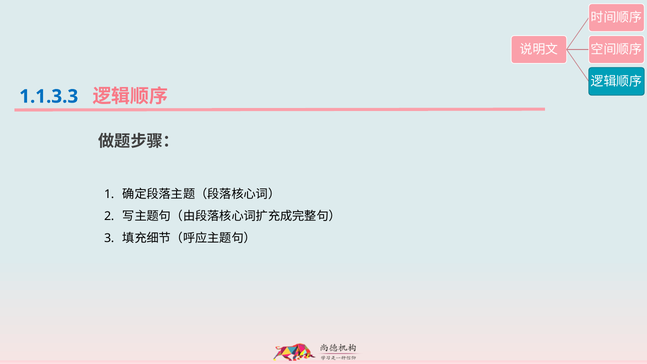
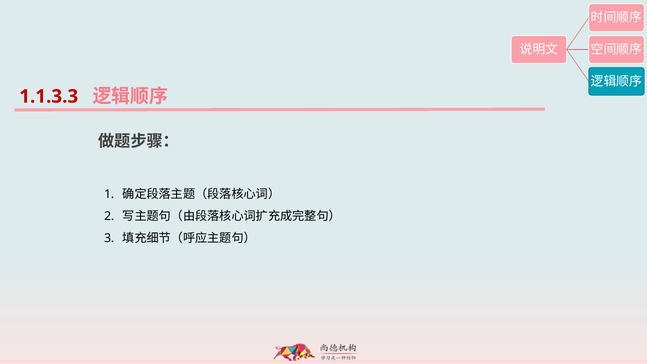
1.1.3.3 colour: blue -> red (49, 96)
